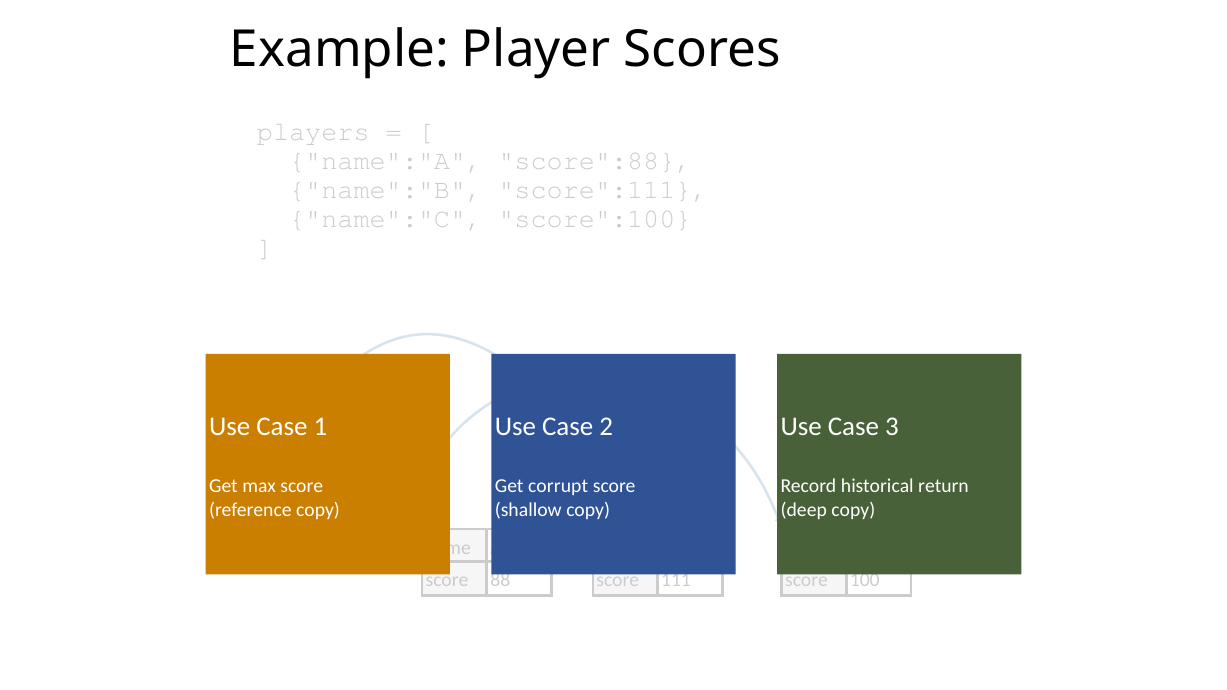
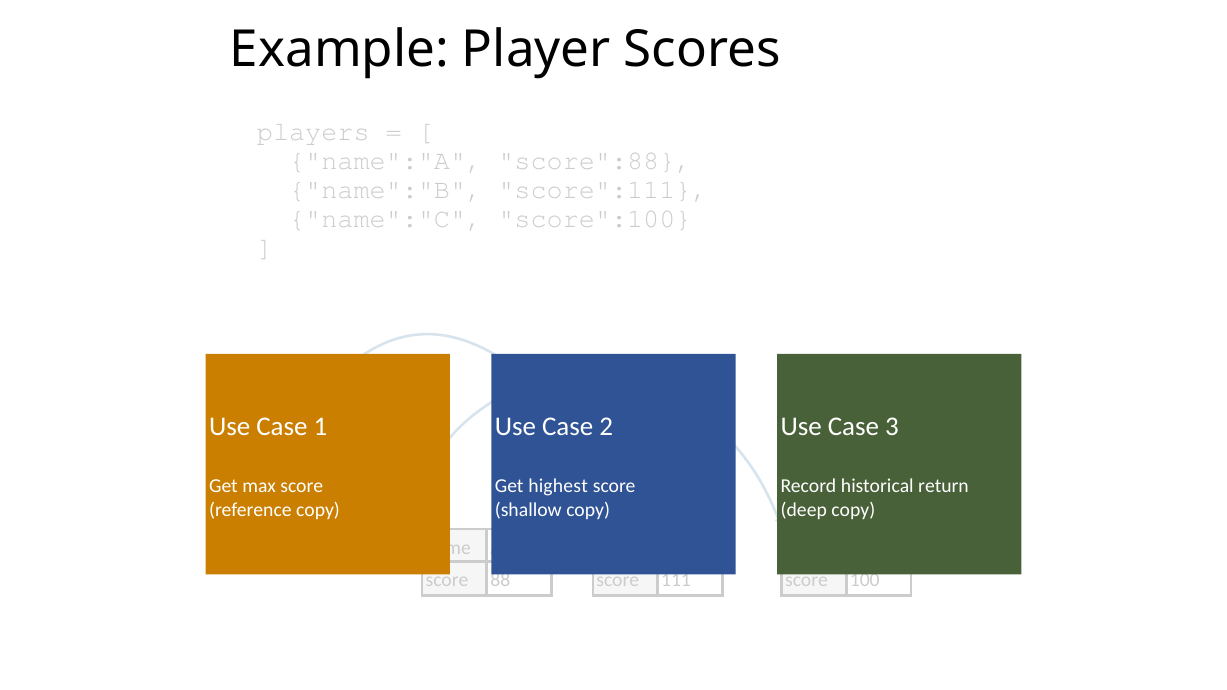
corrupt: corrupt -> highest (558, 486)
